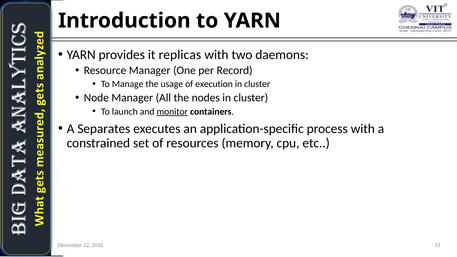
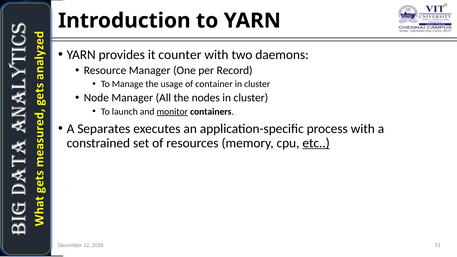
replicas: replicas -> counter (180, 55)
execution: execution -> container (214, 84)
etc underline: none -> present (316, 143)
